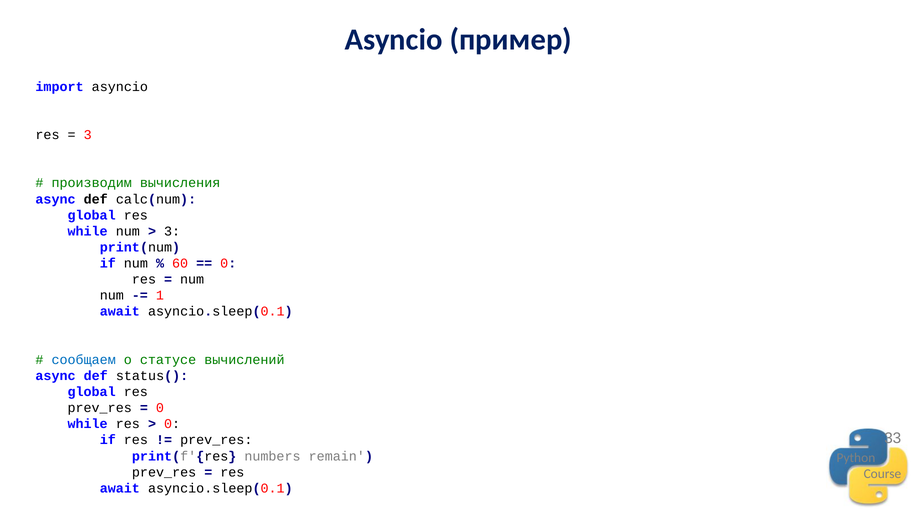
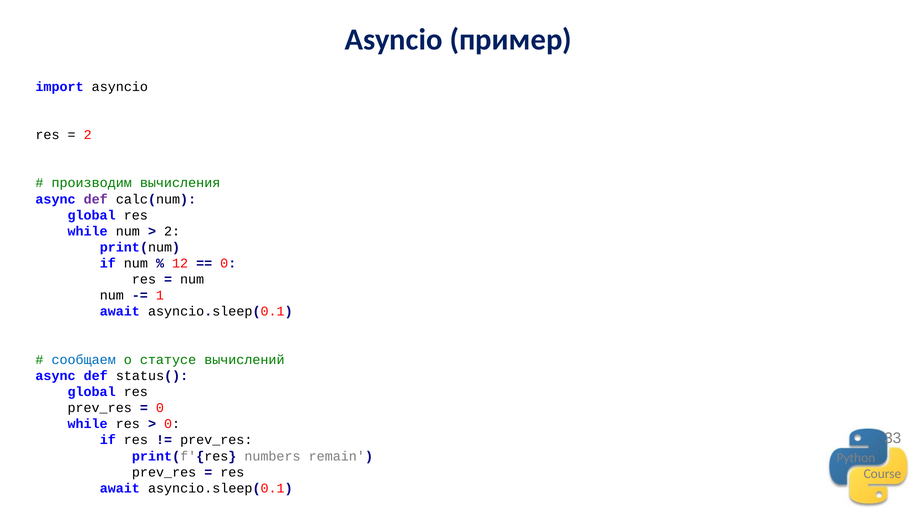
3: 3 -> 2 (88, 135)
def colour: black -> purple (96, 199)
3: 3 -> 2 (172, 231)
60: 60 -> 12 (180, 263)
